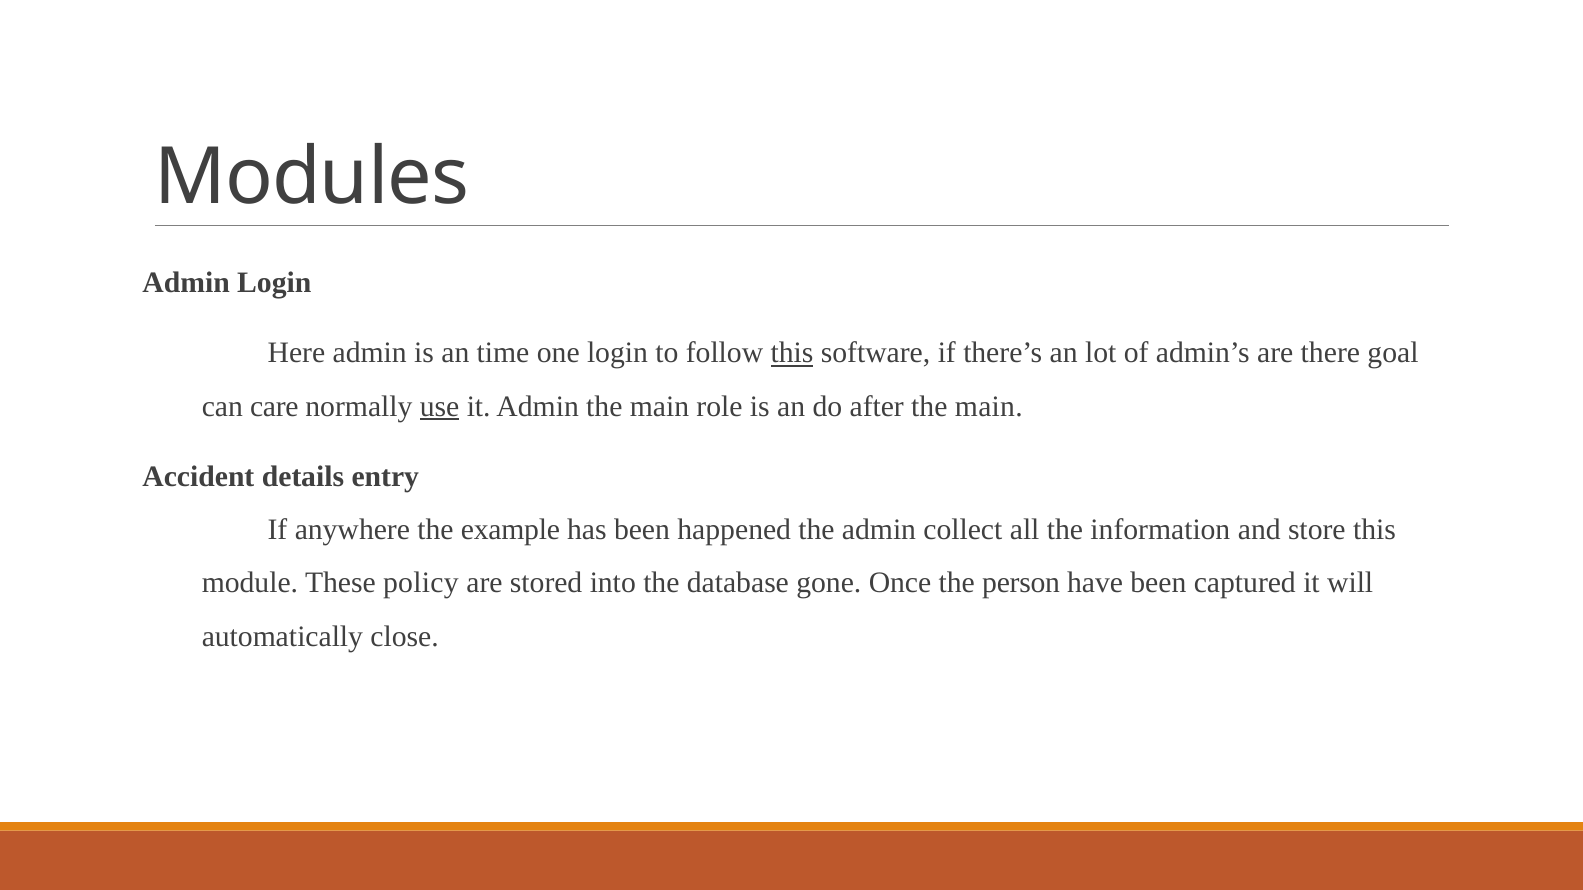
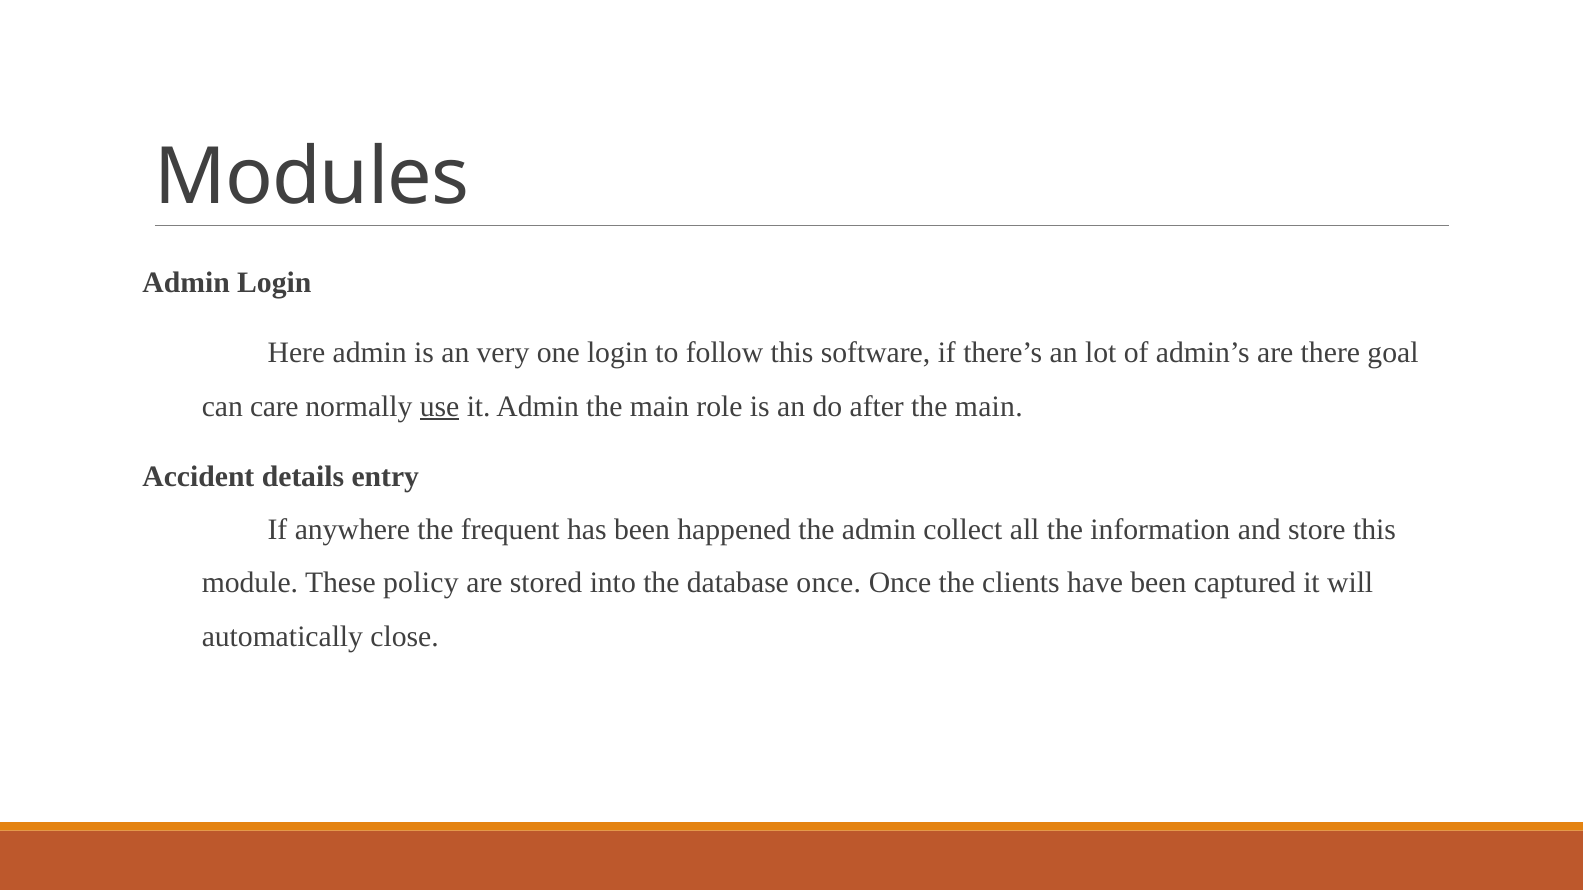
time: time -> very (503, 353)
this underline: present -> none (792, 353)
example: example -> frequent (510, 530)
database gone: gone -> once (829, 583)
person: person -> clients (1021, 583)
